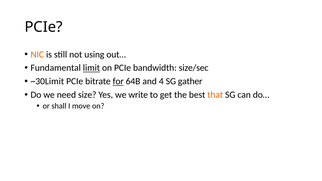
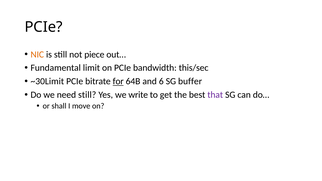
using: using -> piece (94, 54)
limit underline: present -> none (91, 68)
size/sec: size/sec -> this/sec (194, 68)
4: 4 -> 6 (161, 81)
gather: gather -> buffer (190, 81)
need size: size -> still (87, 95)
that colour: orange -> purple (215, 95)
